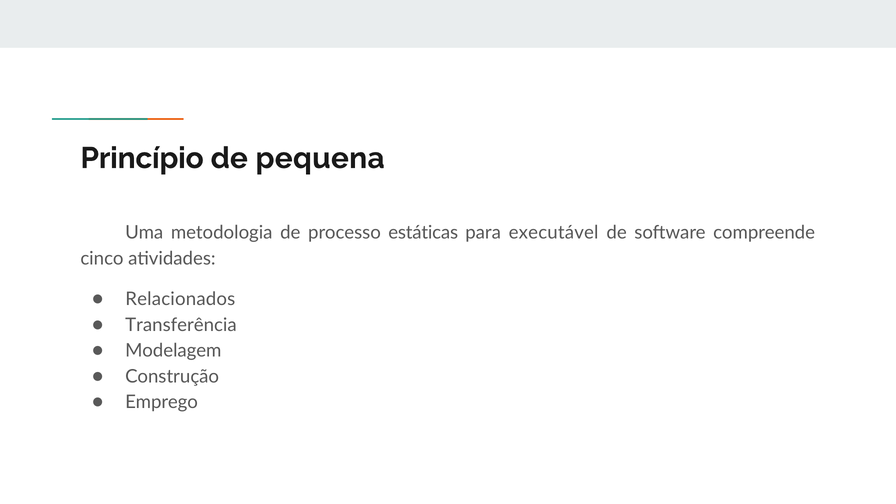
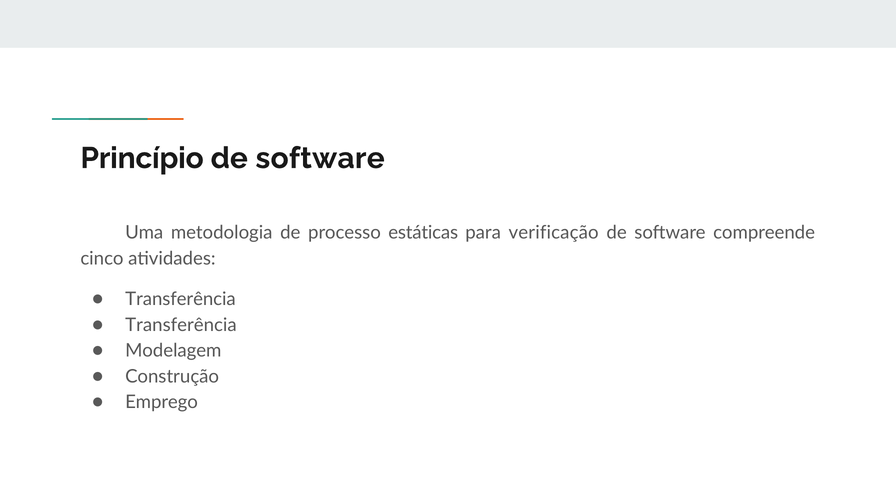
pequena: pequena -> software (320, 158)
executável: executável -> verificação (554, 233)
Relacionados: Relacionados -> Transferência (180, 299)
